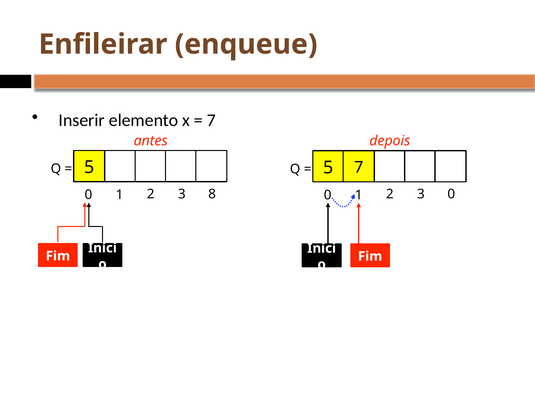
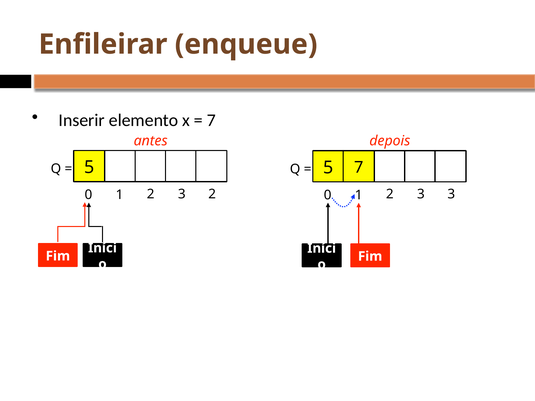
3 8: 8 -> 2 (212, 194)
3 0: 0 -> 3 (451, 194)
